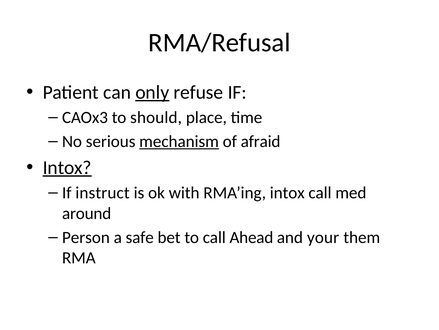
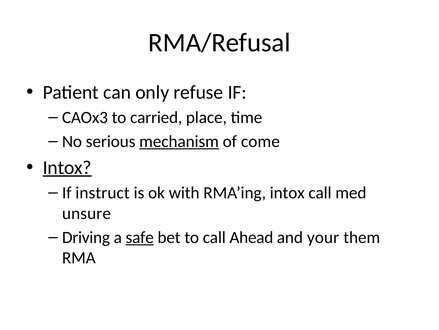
only underline: present -> none (152, 92)
should: should -> carried (156, 117)
afraid: afraid -> come (260, 141)
around: around -> unsure (86, 213)
Person: Person -> Driving (86, 237)
safe underline: none -> present (140, 237)
